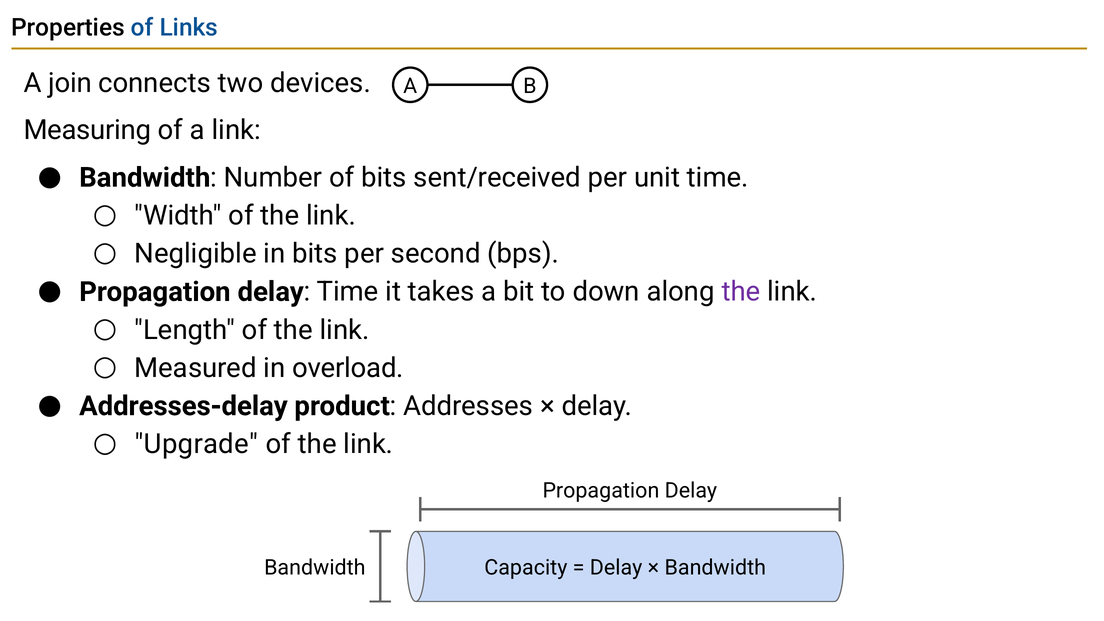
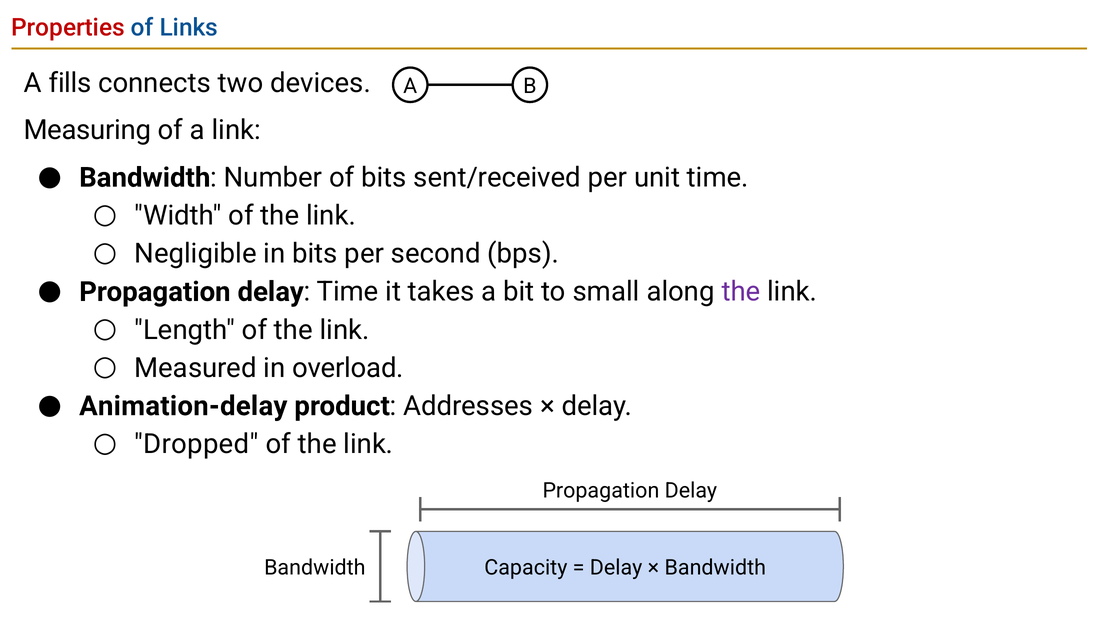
Properties colour: black -> red (68, 27)
join: join -> fills (70, 83)
down: down -> small (606, 292)
Addresses-delay: Addresses-delay -> Animation-delay (183, 406)
Upgrade: Upgrade -> Dropped (196, 444)
